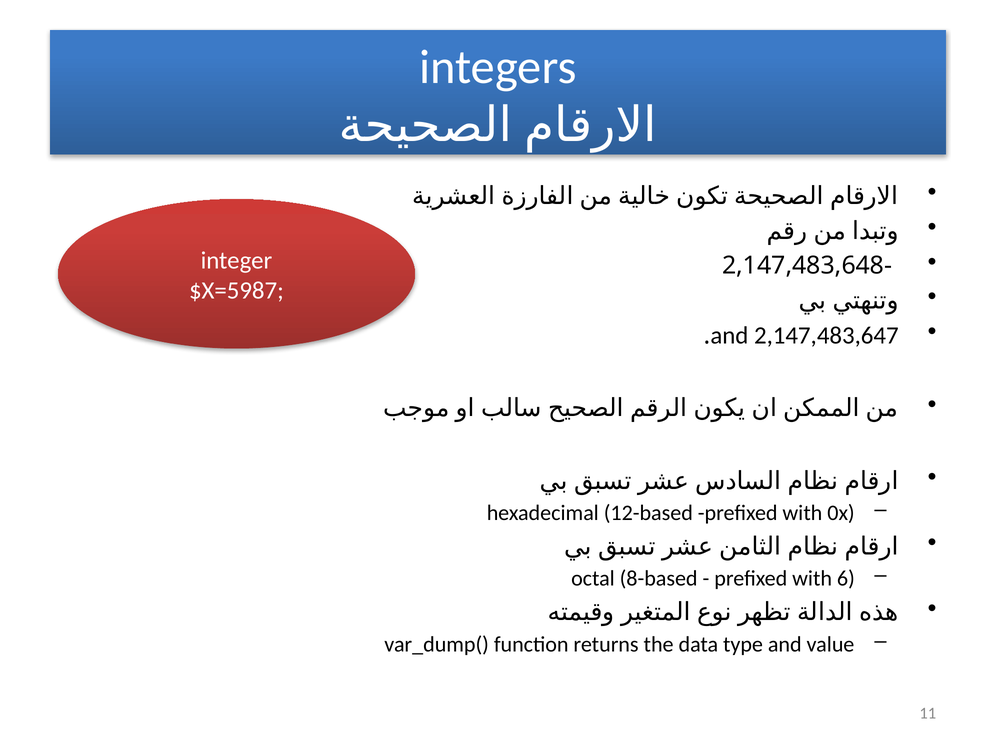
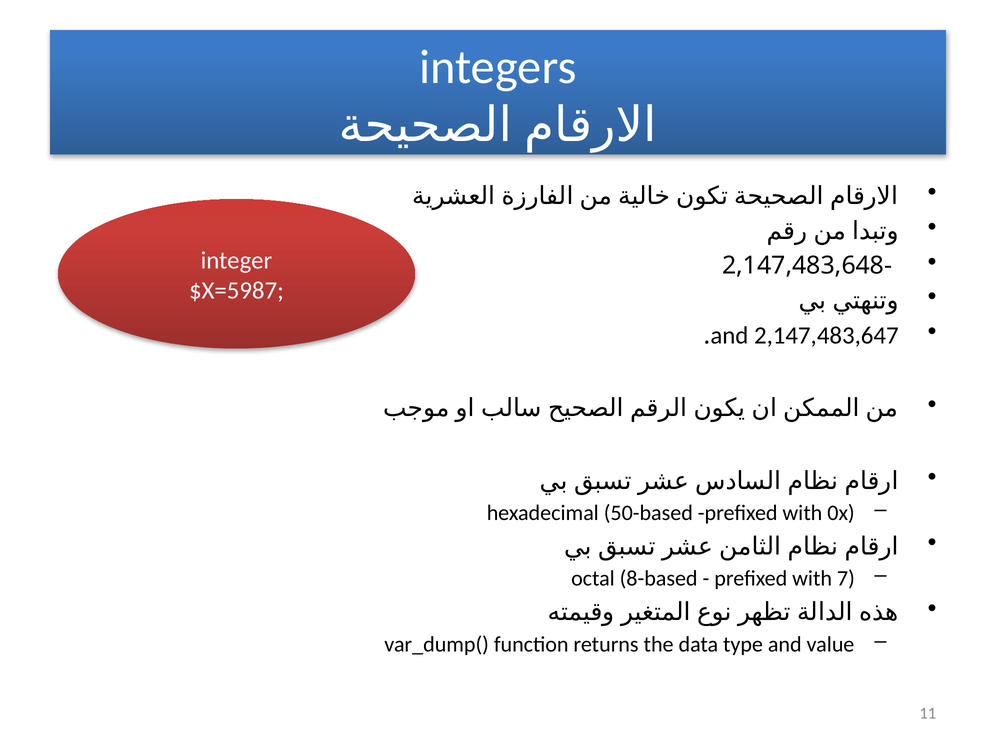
12-based: 12-based -> 50-based (648, 513)
6: 6 -> 7 (846, 579)
